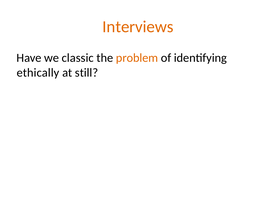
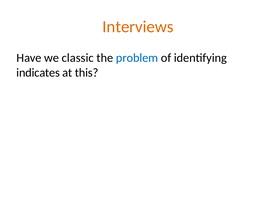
problem colour: orange -> blue (137, 58)
ethically: ethically -> indicates (38, 73)
still: still -> this (87, 73)
